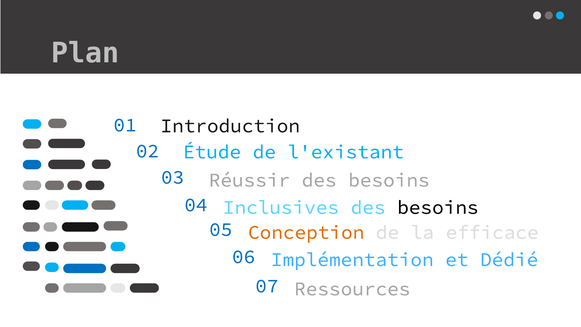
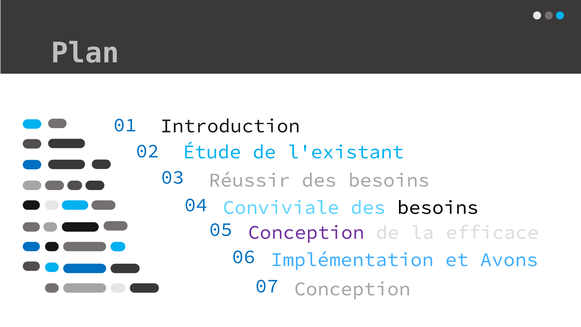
Inclusives: Inclusives -> Conviviale (281, 207)
Conception colour: orange -> purple (306, 232)
Dédié: Dédié -> Avons (509, 260)
07 Ressources: Ressources -> Conception (352, 289)
